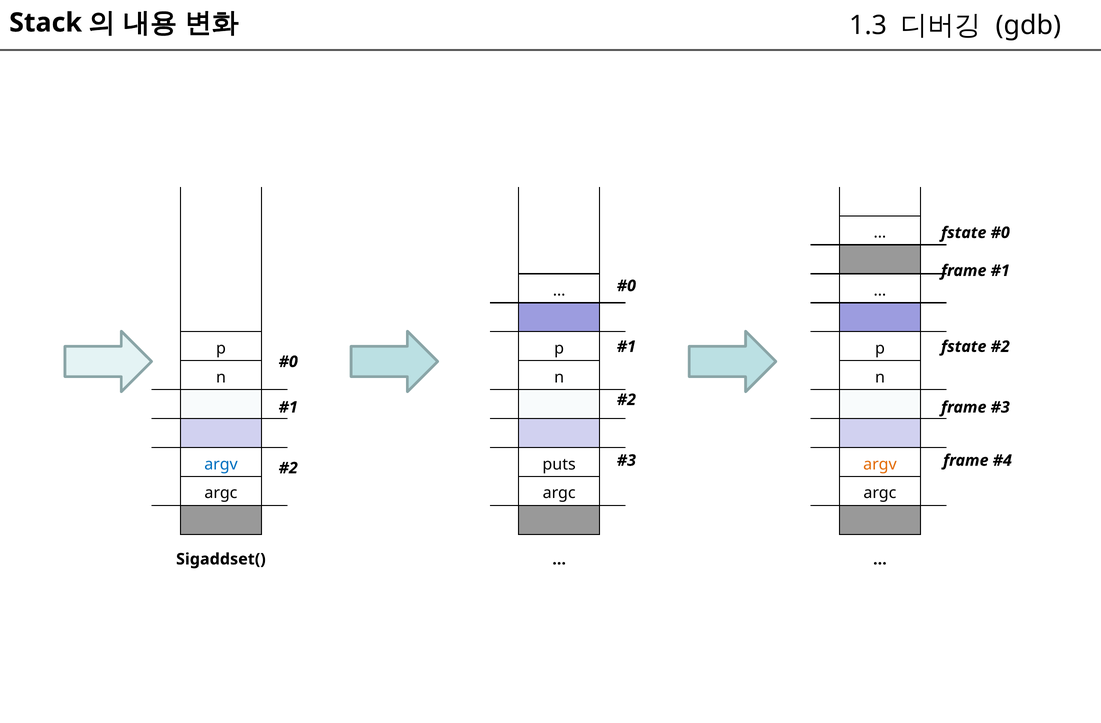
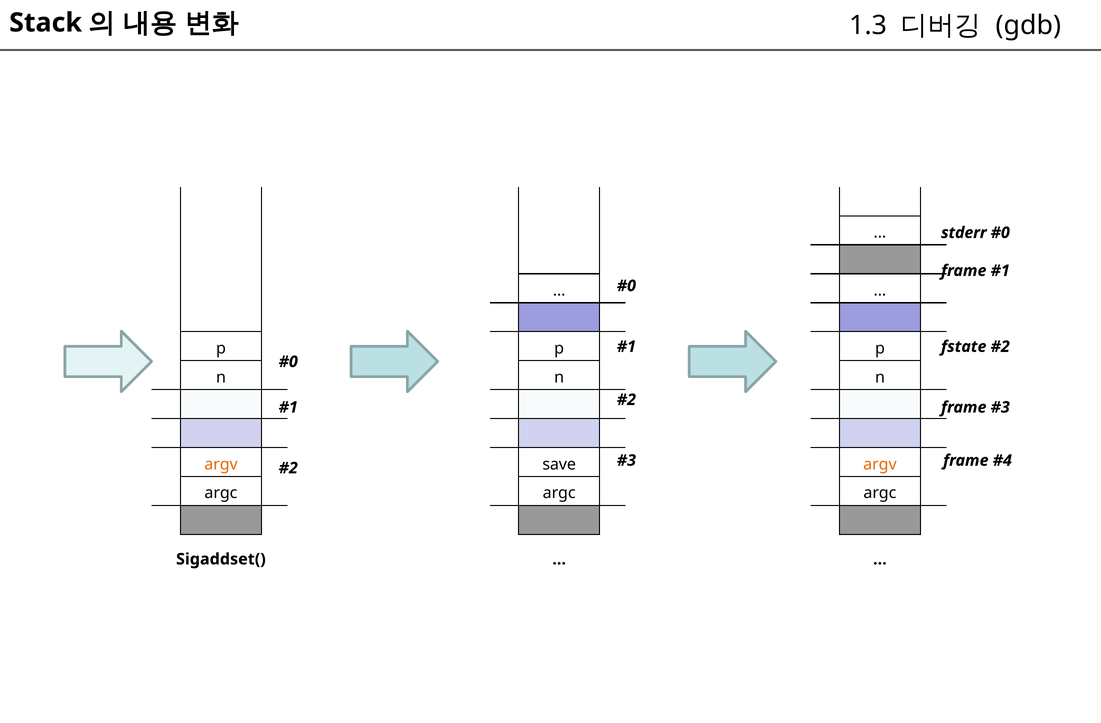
fstate: fstate -> stderr (964, 233)
argv colour: blue -> orange (221, 464)
puts: puts -> save (559, 464)
